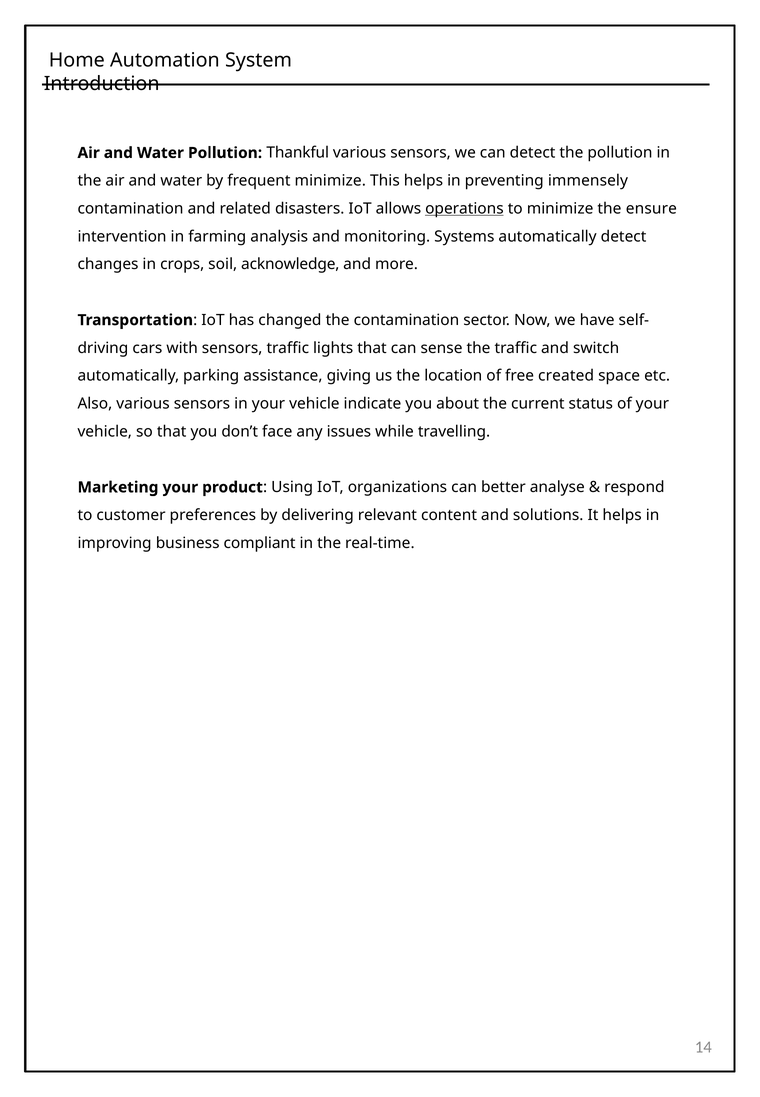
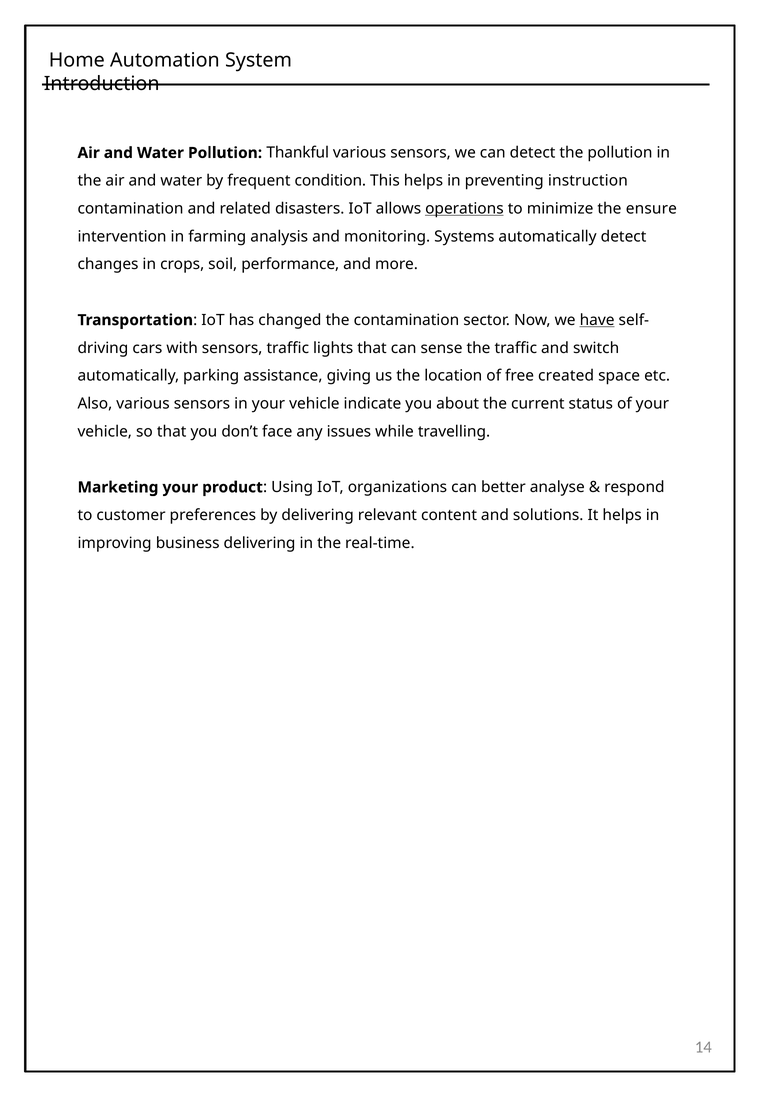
frequent minimize: minimize -> condition (330, 181)
immensely: immensely -> instruction (588, 181)
acknowledge: acknowledge -> performance (290, 265)
have underline: none -> present (597, 320)
business compliant: compliant -> delivering (260, 543)
